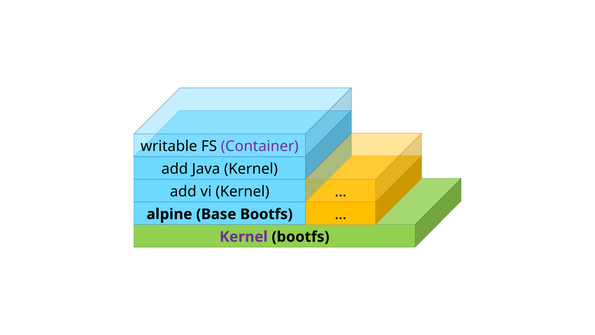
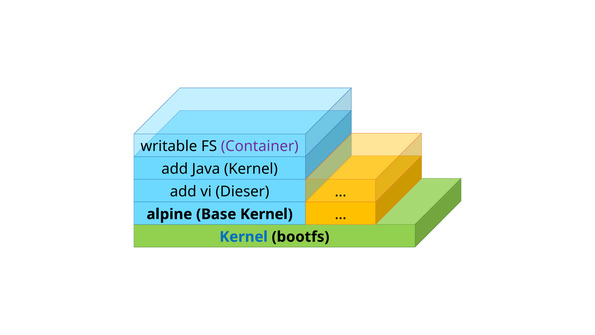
vi Kernel: Kernel -> Dieser (242, 191)
Base Bootfs: Bootfs -> Kernel (266, 214)
Kernel colour: purple -> blue (244, 237)
